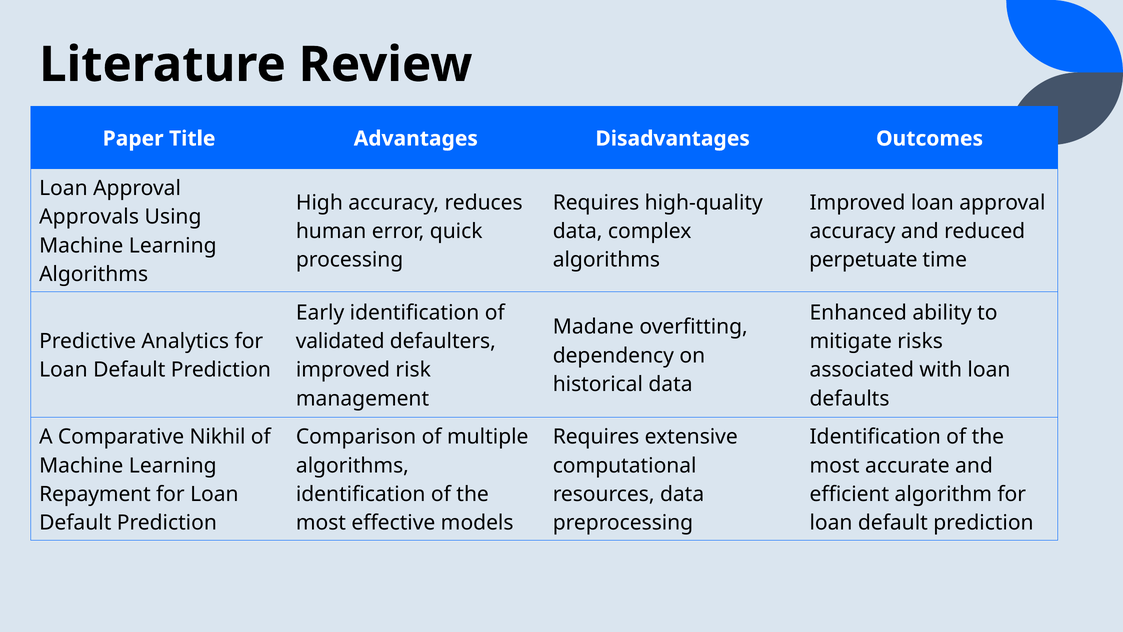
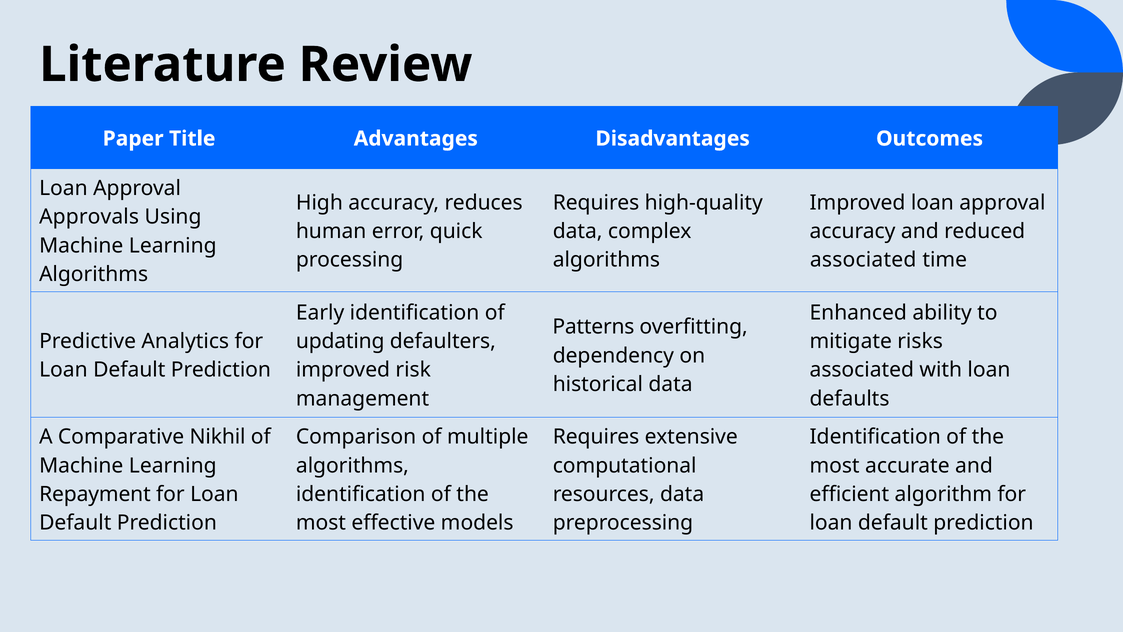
perpetuate: perpetuate -> associated (863, 260)
Madane: Madane -> Patterns (593, 327)
validated: validated -> updating (340, 341)
